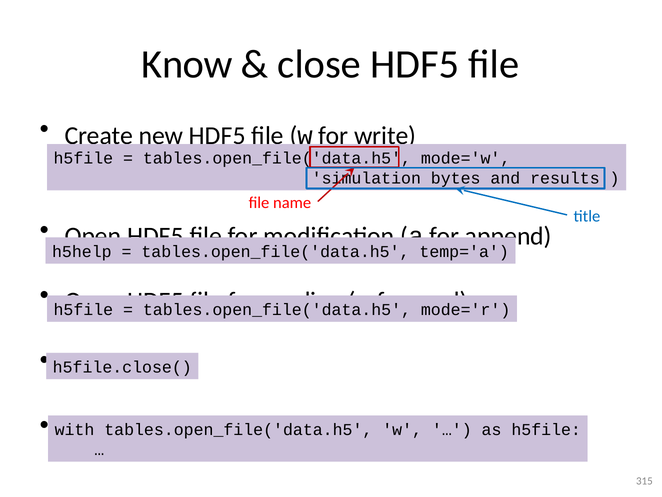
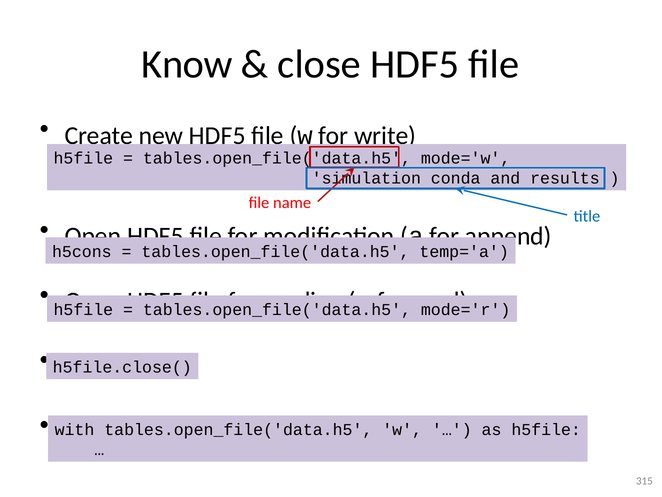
bytes: bytes -> conda (456, 178)
h5help: h5help -> h5cons (82, 251)
